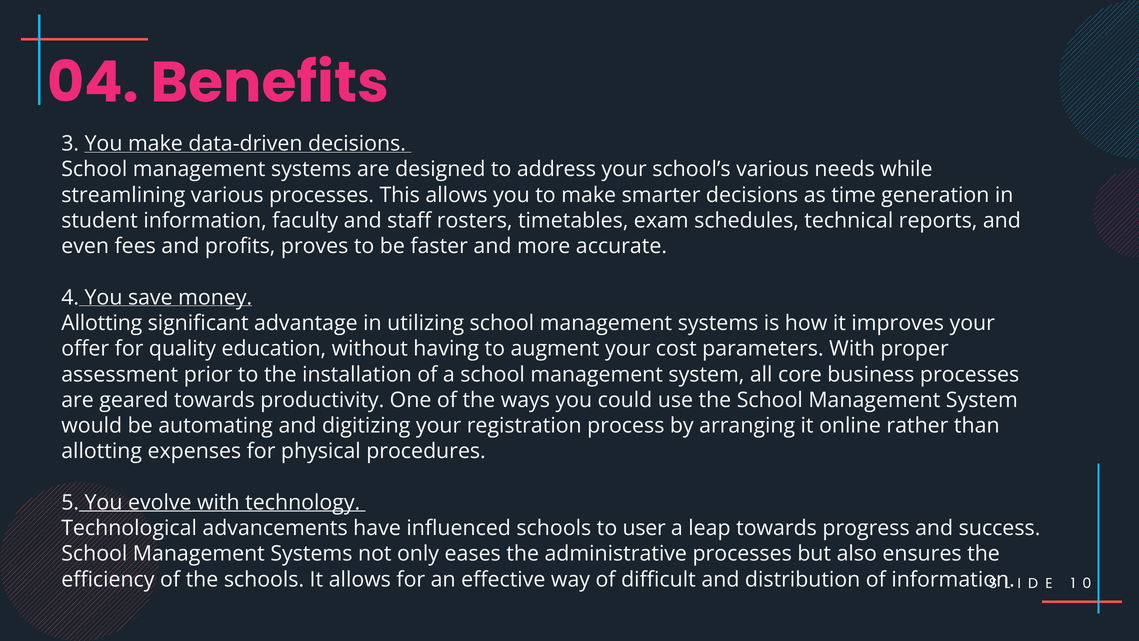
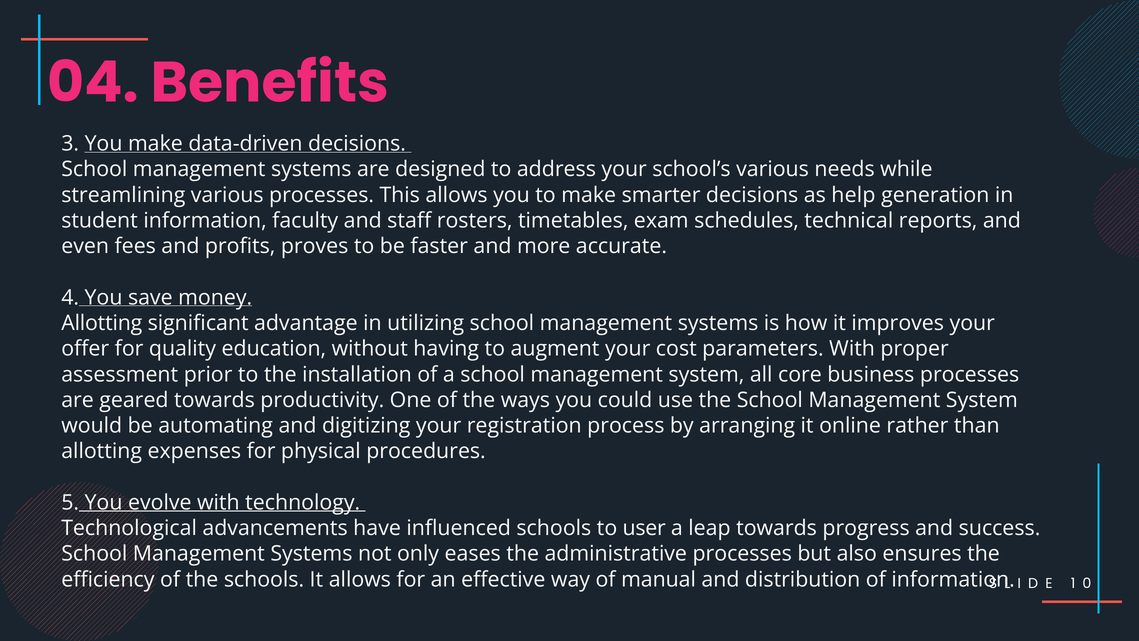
time: time -> help (853, 195)
difficult: difficult -> manual (659, 579)
